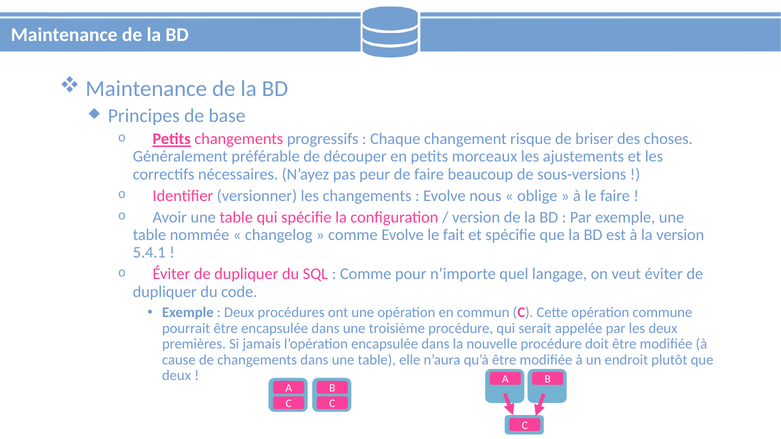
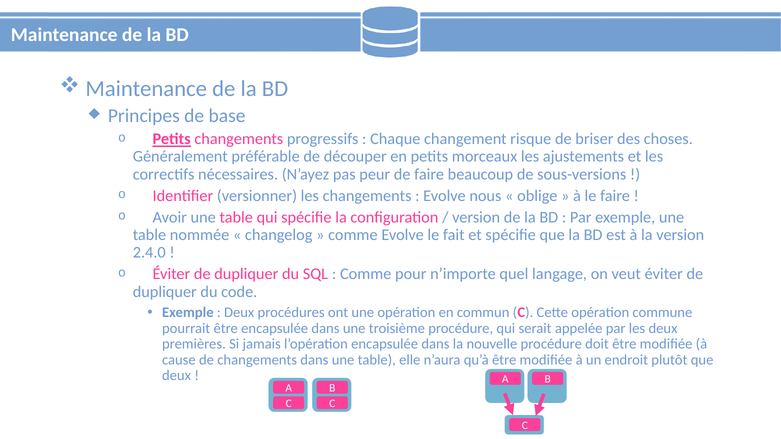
5.4.1: 5.4.1 -> 2.4.0 (149, 253)
